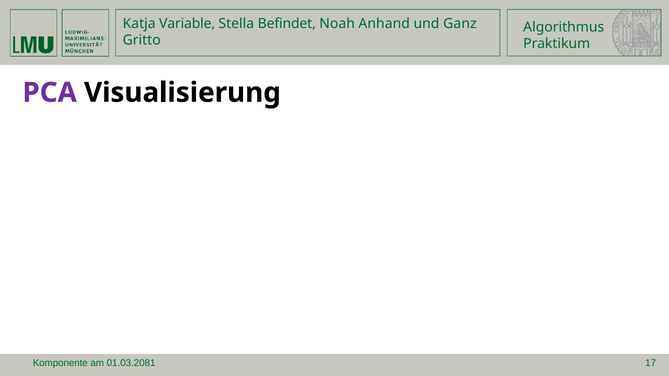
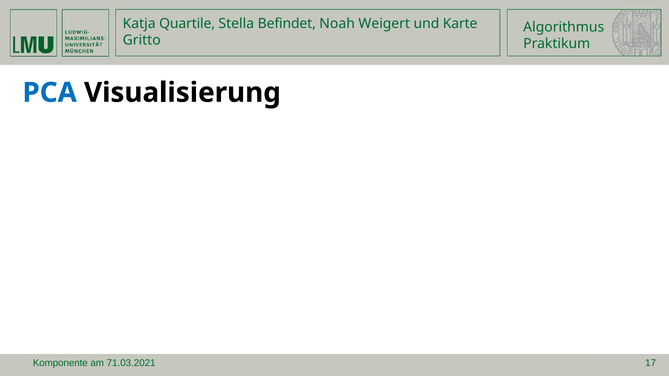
Variable: Variable -> Quartile (187, 24)
Anhand: Anhand -> Weigert (384, 24)
Ganz: Ganz -> Karte (460, 24)
PCA colour: purple -> blue (50, 93)
01.03.2081: 01.03.2081 -> 71.03.2021 (131, 363)
